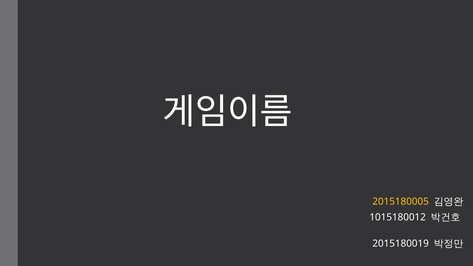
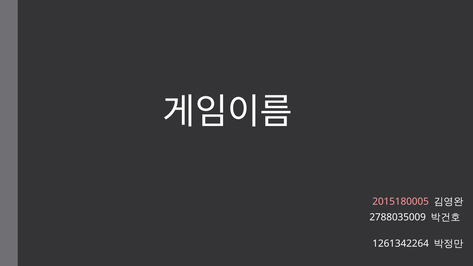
2015180005 colour: yellow -> pink (401, 202)
1015180012: 1015180012 -> 2788035009 (398, 217)
2015180019: 2015180019 -> 1261342264 (401, 244)
